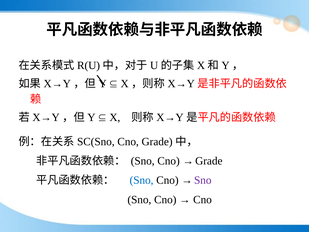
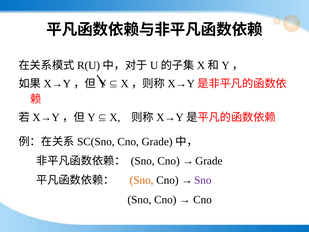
Sno colour: blue -> orange (142, 180)
